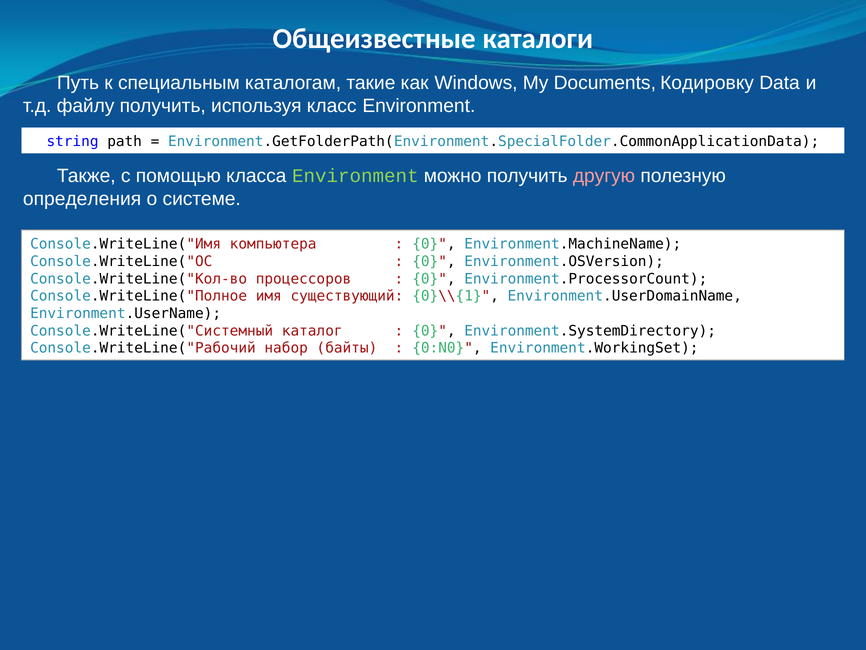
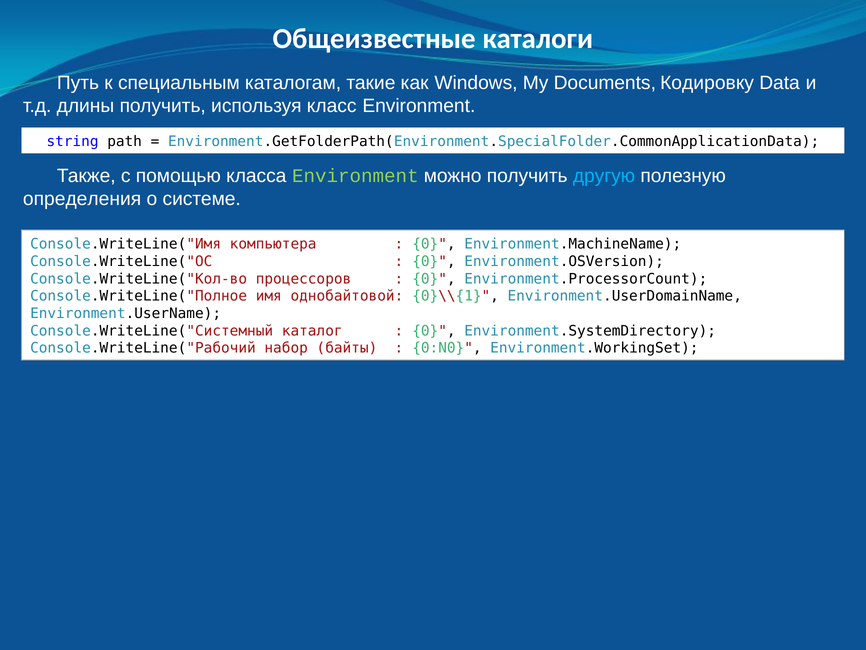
файлу: файлу -> длины (85, 106)
другую colour: pink -> light blue (604, 176)
существующий: существующий -> однобайтовой (347, 296)
